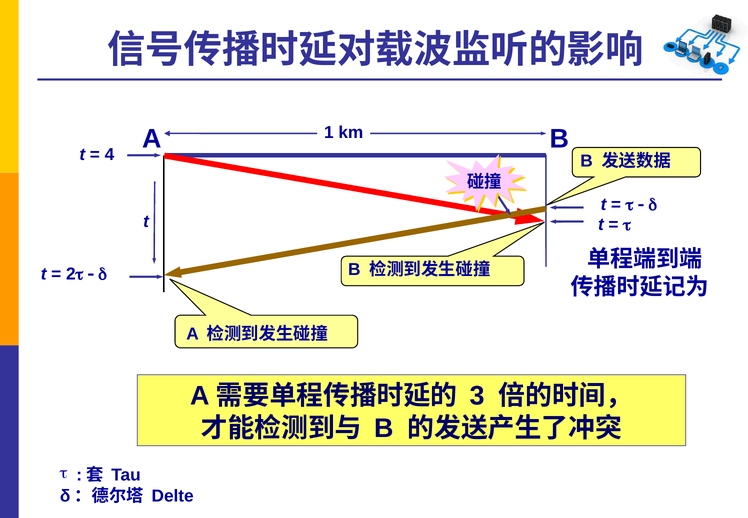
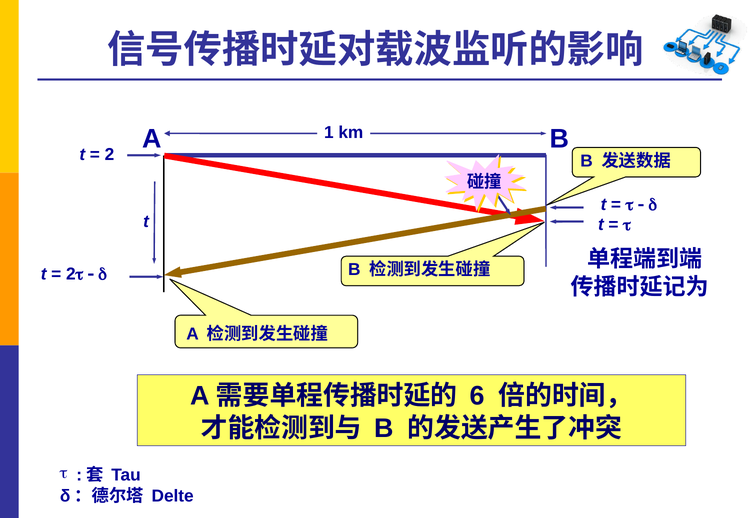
4: 4 -> 2 (109, 155)
3: 3 -> 6 (477, 396)
